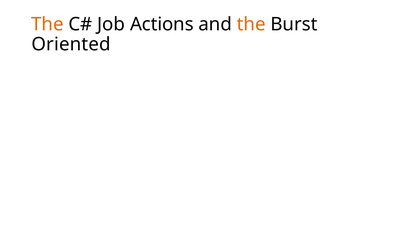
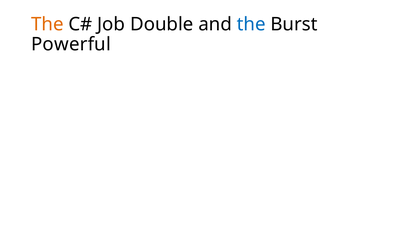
Actions: Actions -> Double (162, 24)
the colour: orange -> blue (251, 24)
Oriented: Oriented -> Powerful (71, 44)
